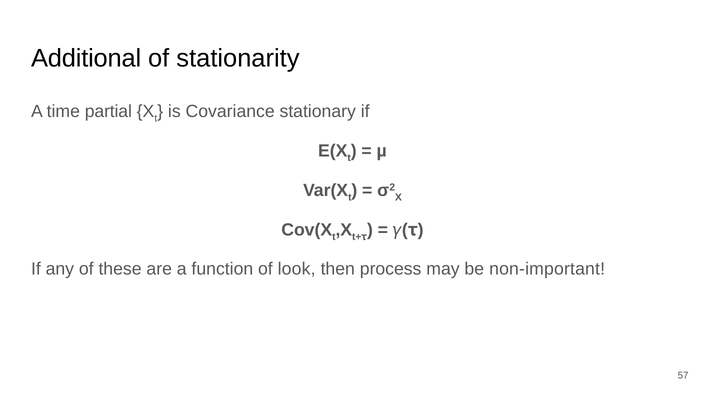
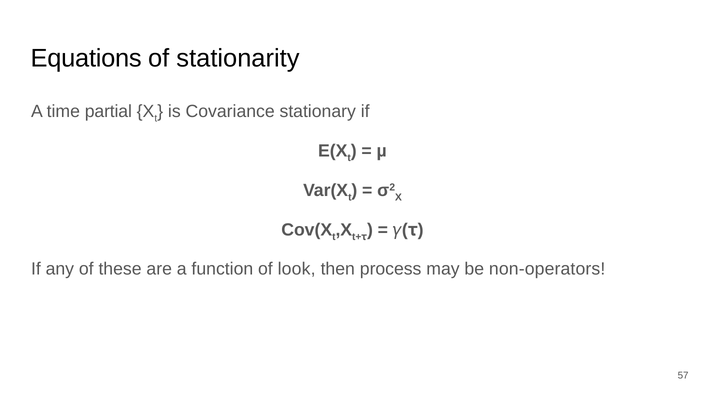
Additional: Additional -> Equations (86, 58)
non-important: non-important -> non-operators (547, 269)
